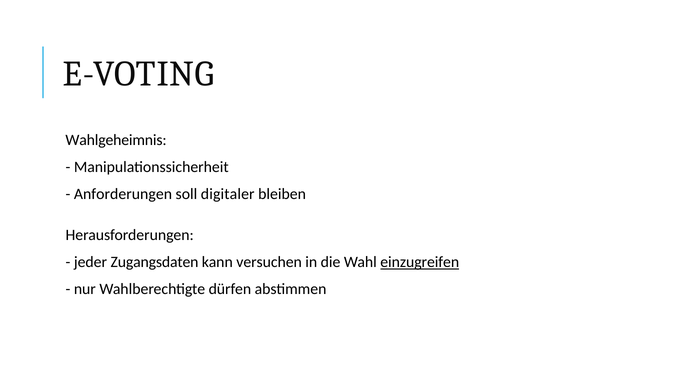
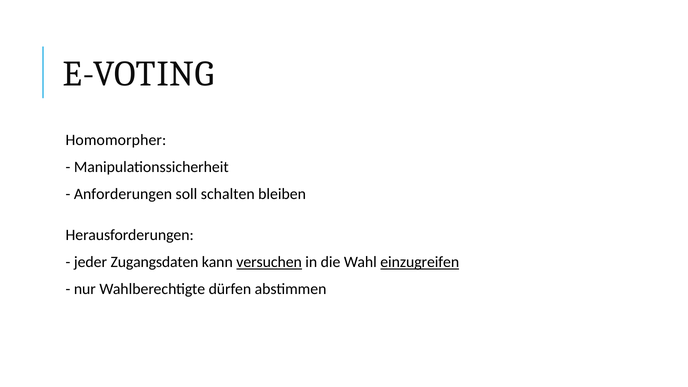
Wahlgeheimnis: Wahlgeheimnis -> Homomorpher (116, 140)
digitaler: digitaler -> schalten (228, 194)
versuchen underline: none -> present (269, 262)
